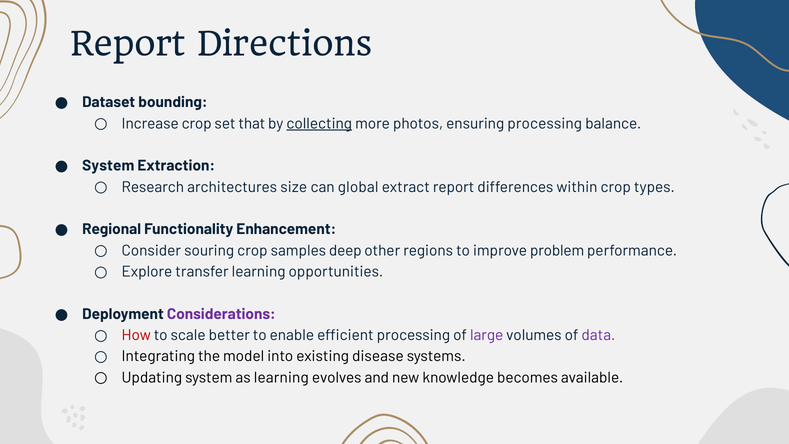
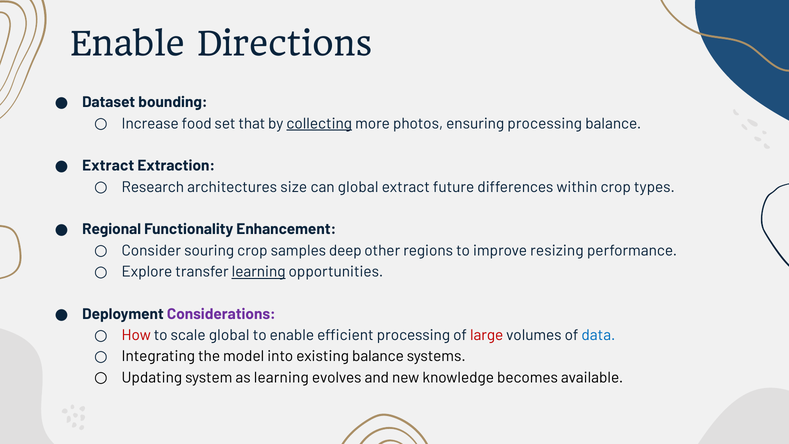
Report: Report -> Enable (127, 45)
Increase crop: crop -> food (197, 124)
System: System -> Extract (108, 166)
extract report: report -> future (454, 187)
problem: problem -> resizing (557, 250)
learning underline: none -> present (259, 272)
scale better: better -> global (229, 335)
large colour: purple -> red (487, 335)
data colour: purple -> blue (598, 335)
existing disease: disease -> balance (378, 356)
